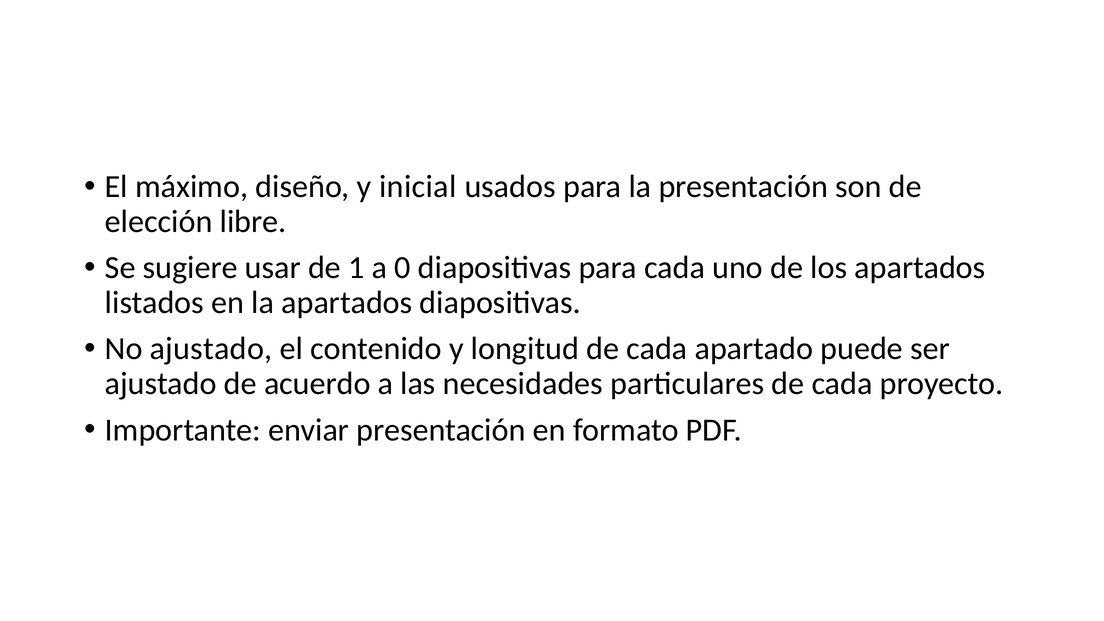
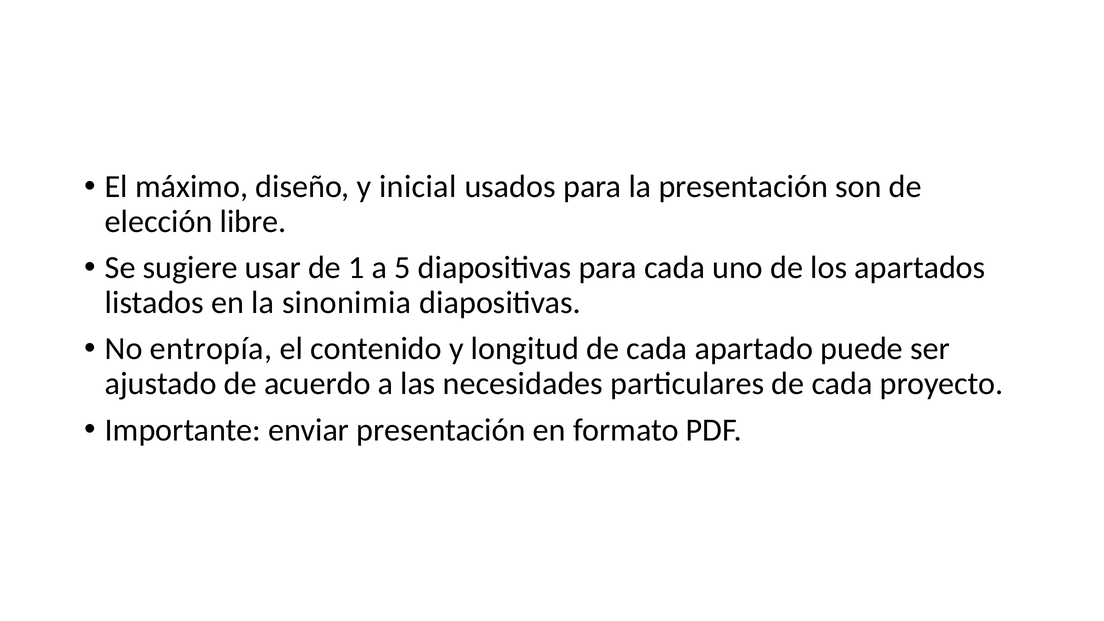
0: 0 -> 5 (403, 268)
la apartados: apartados -> sinonimia (347, 303)
No ajustado: ajustado -> entropía (211, 349)
